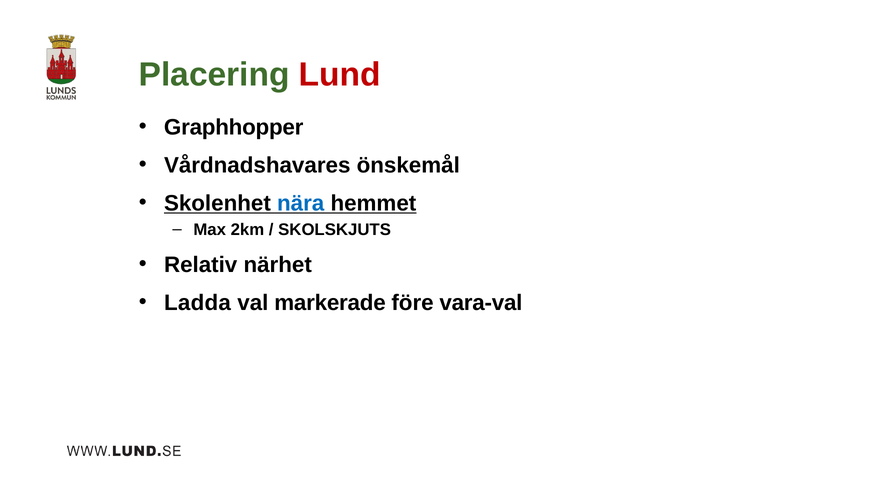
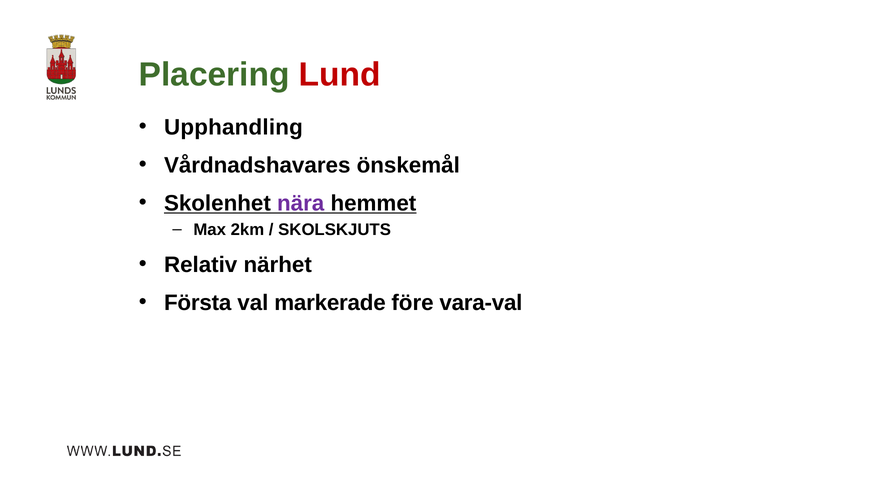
Graphhopper: Graphhopper -> Upphandling (233, 127)
nära colour: blue -> purple (301, 203)
Ladda: Ladda -> Första (198, 303)
